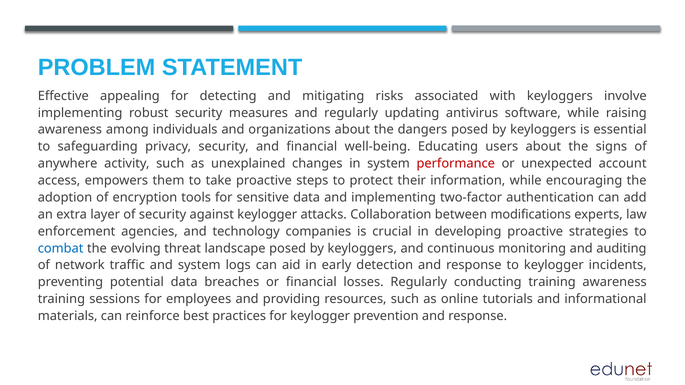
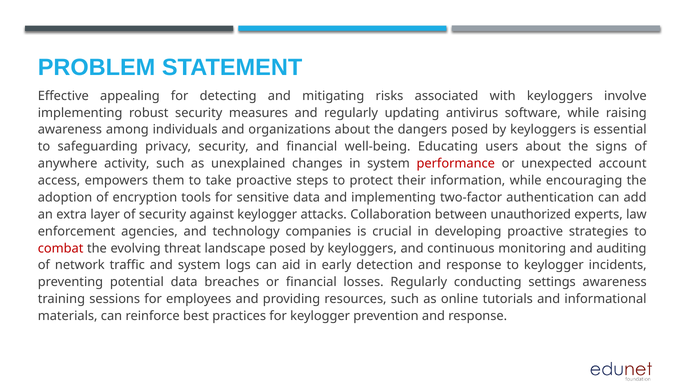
modifications: modifications -> unauthorized (531, 215)
combat colour: blue -> red (61, 248)
conducting training: training -> settings (552, 282)
